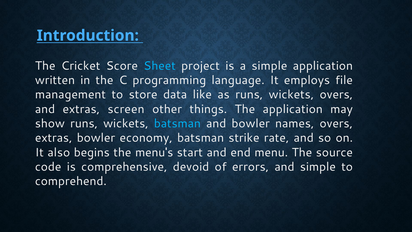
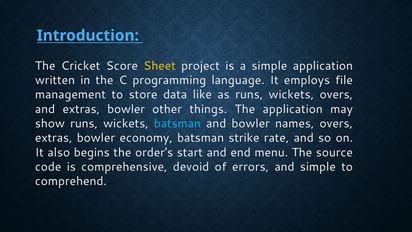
Sheet colour: light blue -> yellow (160, 66)
and extras screen: screen -> bowler (126, 109)
menu's: menu's -> order's (154, 152)
